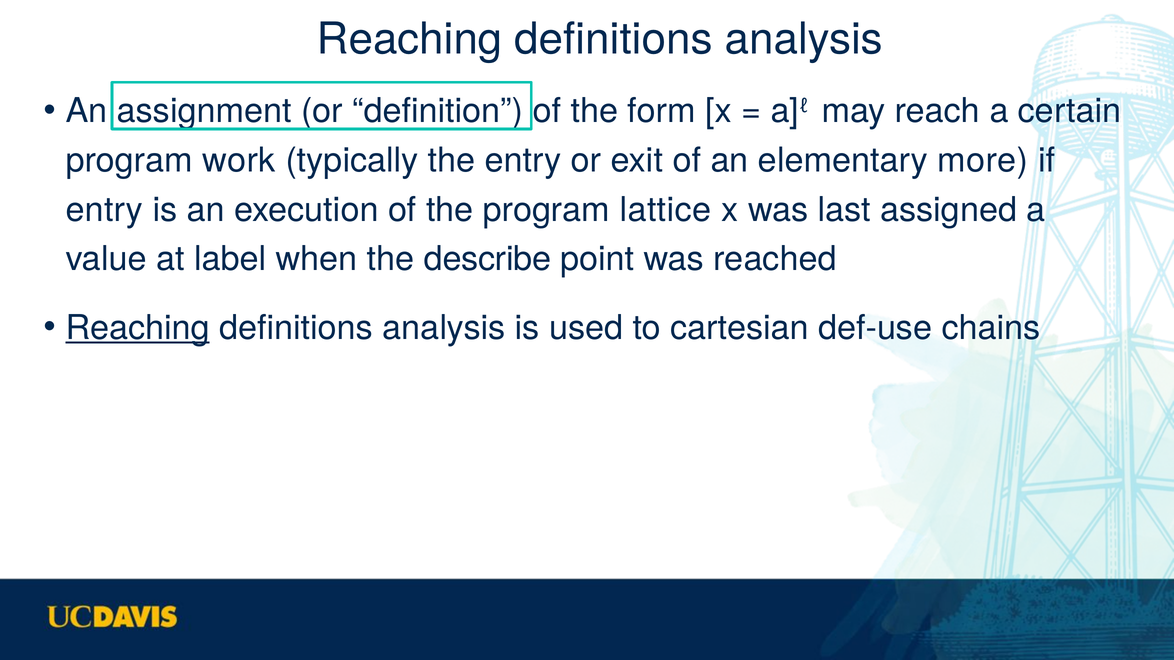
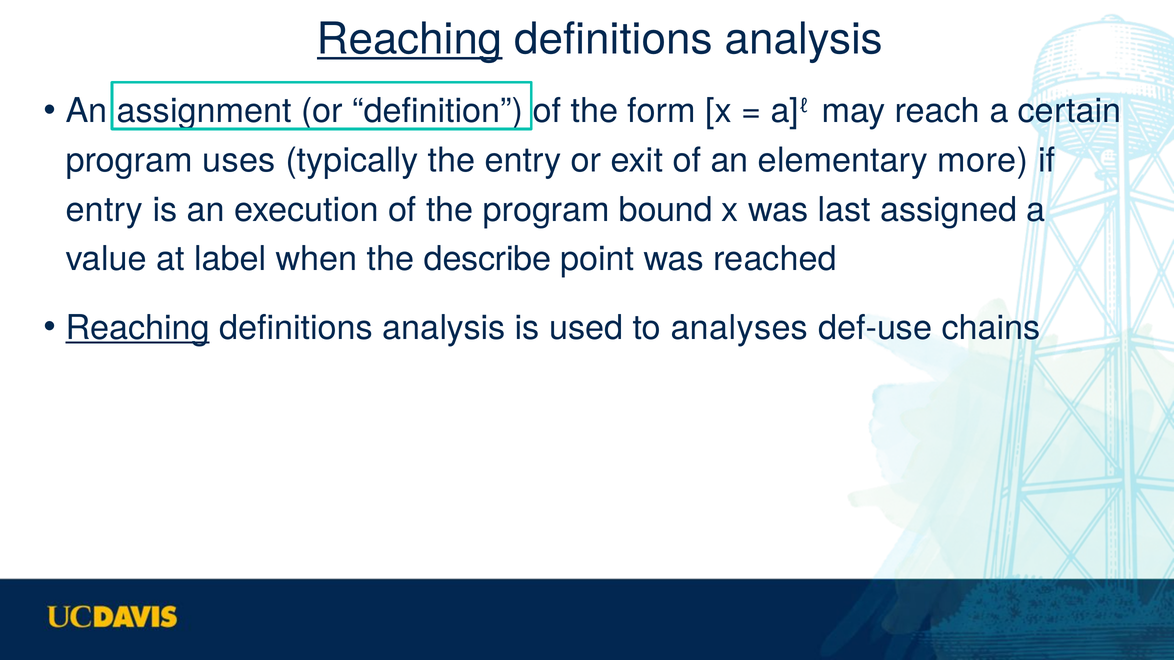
Reaching underline: none -> present (410, 39)
work: work -> uses (239, 160)
lattice: lattice -> bound (666, 210)
cartesian: cartesian -> analyses (739, 328)
